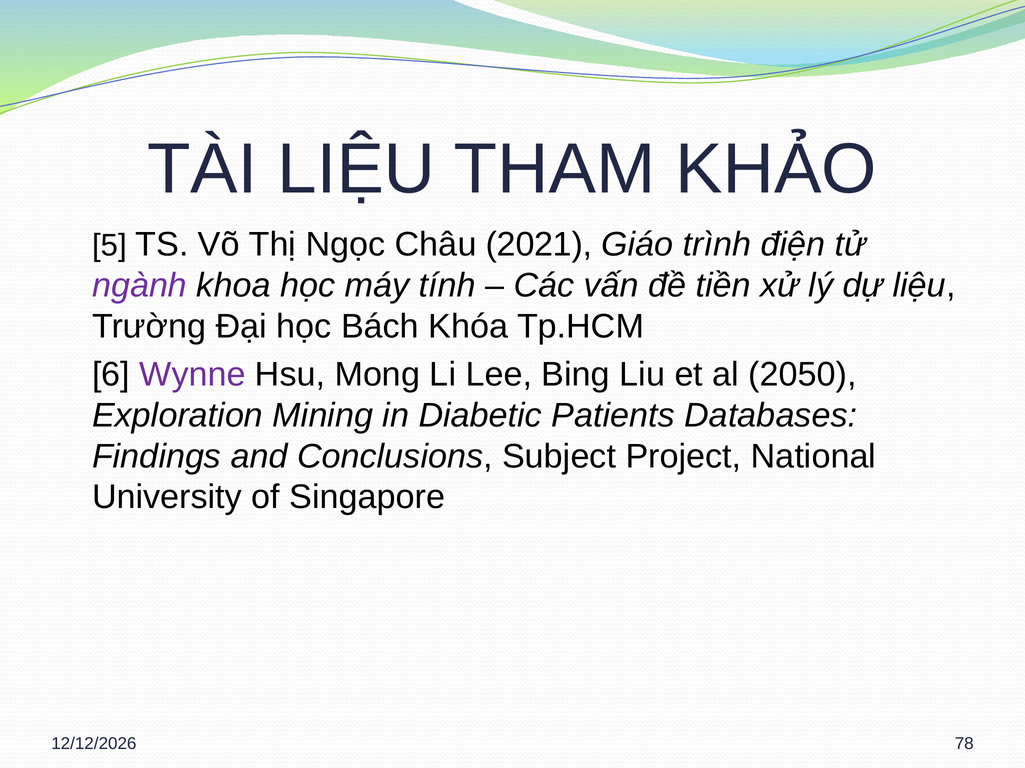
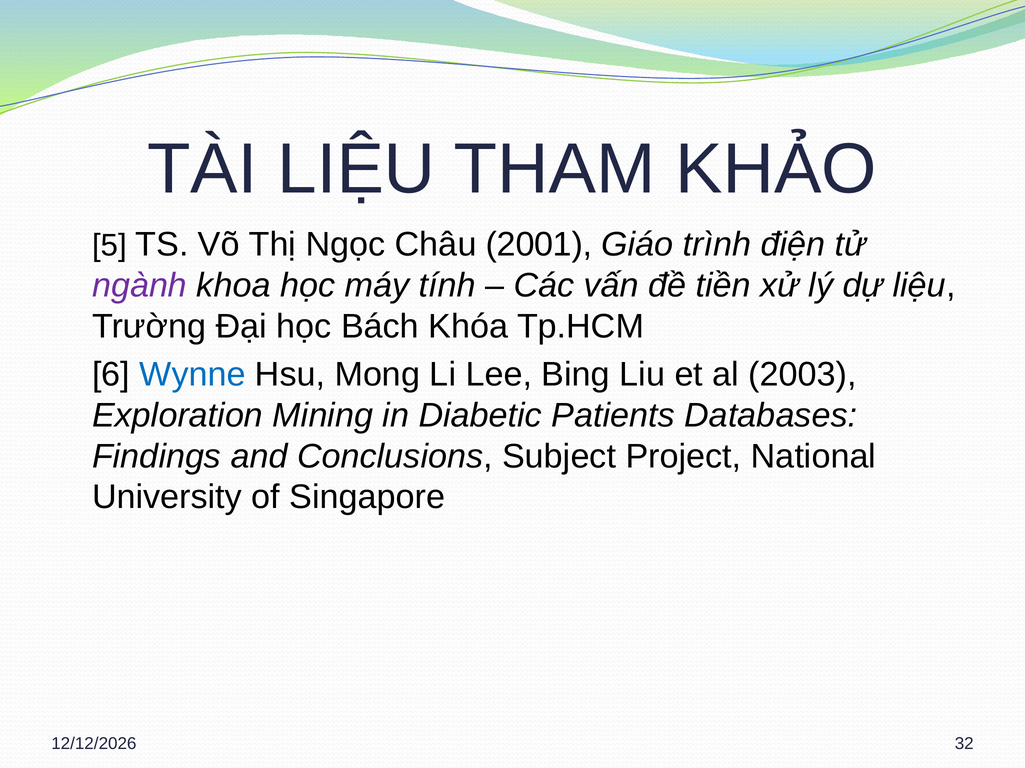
2021: 2021 -> 2001 (539, 245)
Wynne colour: purple -> blue (192, 375)
2050: 2050 -> 2003 (802, 375)
78: 78 -> 32 (964, 744)
